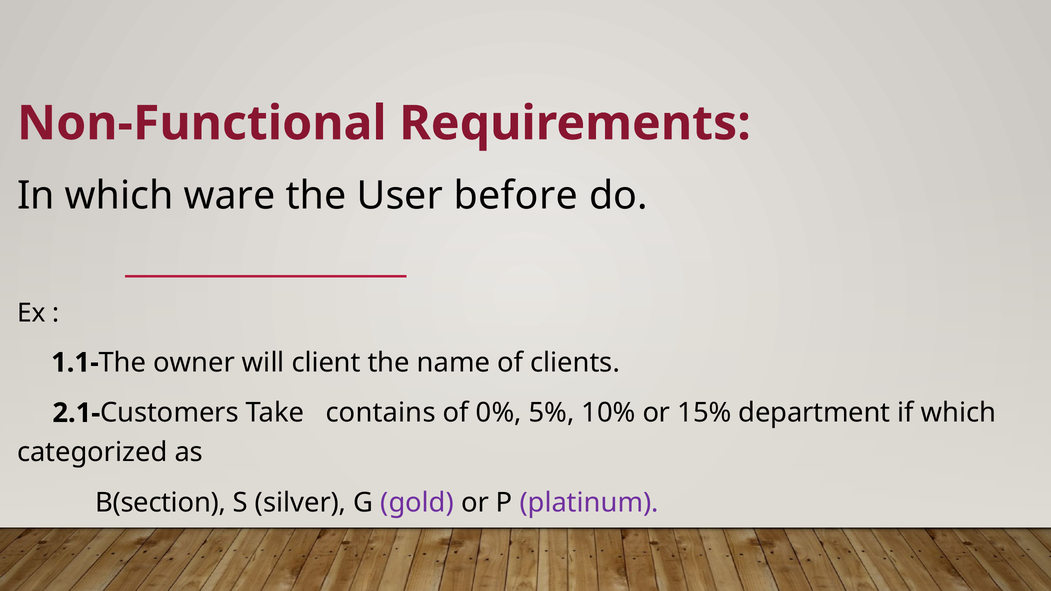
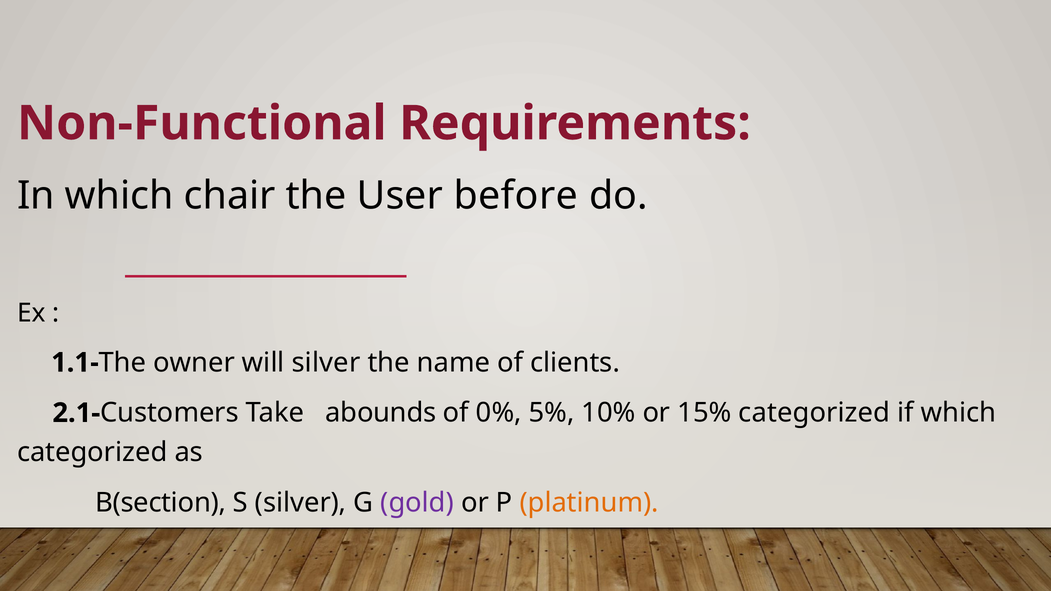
ware: ware -> chair (230, 196)
will client: client -> silver (326, 363)
contains: contains -> abounds (381, 413)
15% department: department -> categorized (814, 413)
platinum colour: purple -> orange (589, 503)
